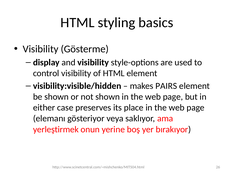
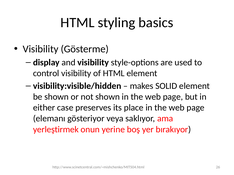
PAIRS: PAIRS -> SOLID (166, 86)
